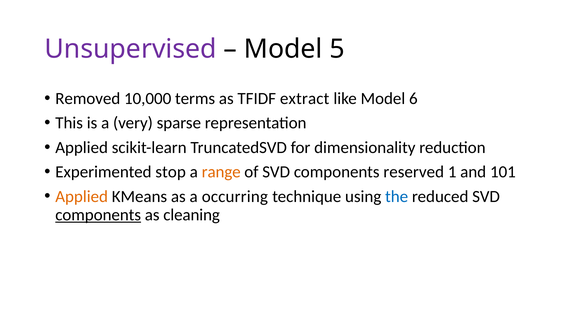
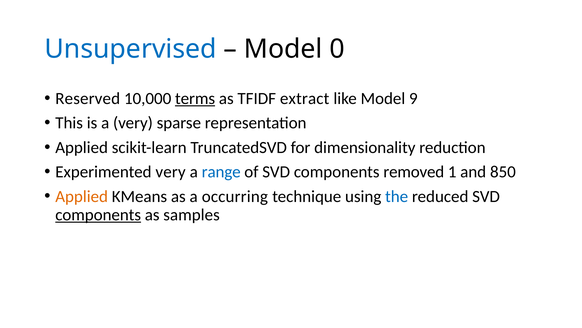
Unsupervised colour: purple -> blue (131, 49)
5: 5 -> 0 (337, 49)
Removed: Removed -> Reserved (88, 98)
terms underline: none -> present (195, 98)
6: 6 -> 9 (413, 98)
Experimented stop: stop -> very (171, 172)
range colour: orange -> blue (221, 172)
reserved: reserved -> removed (414, 172)
101: 101 -> 850 (503, 172)
cleaning: cleaning -> samples (192, 214)
